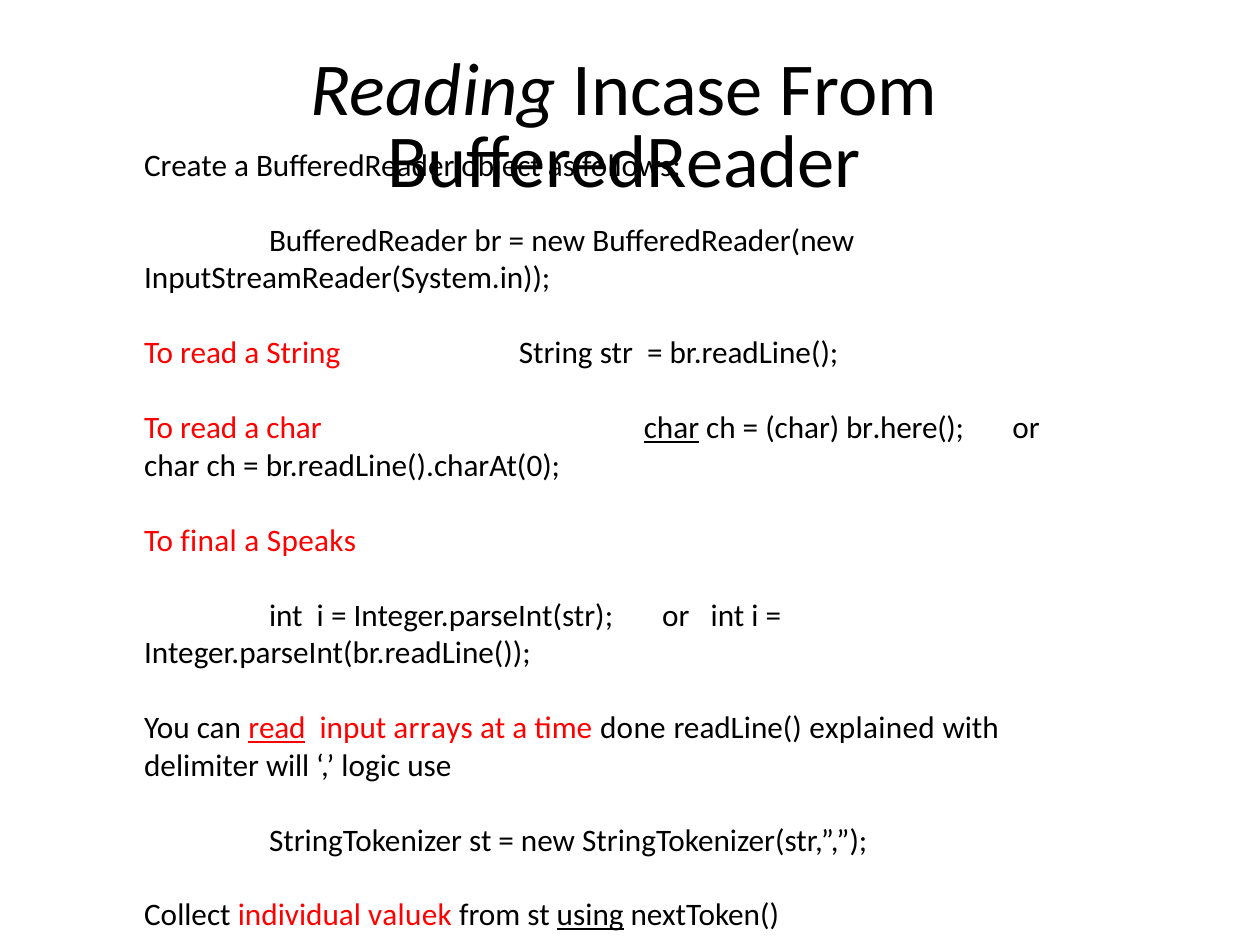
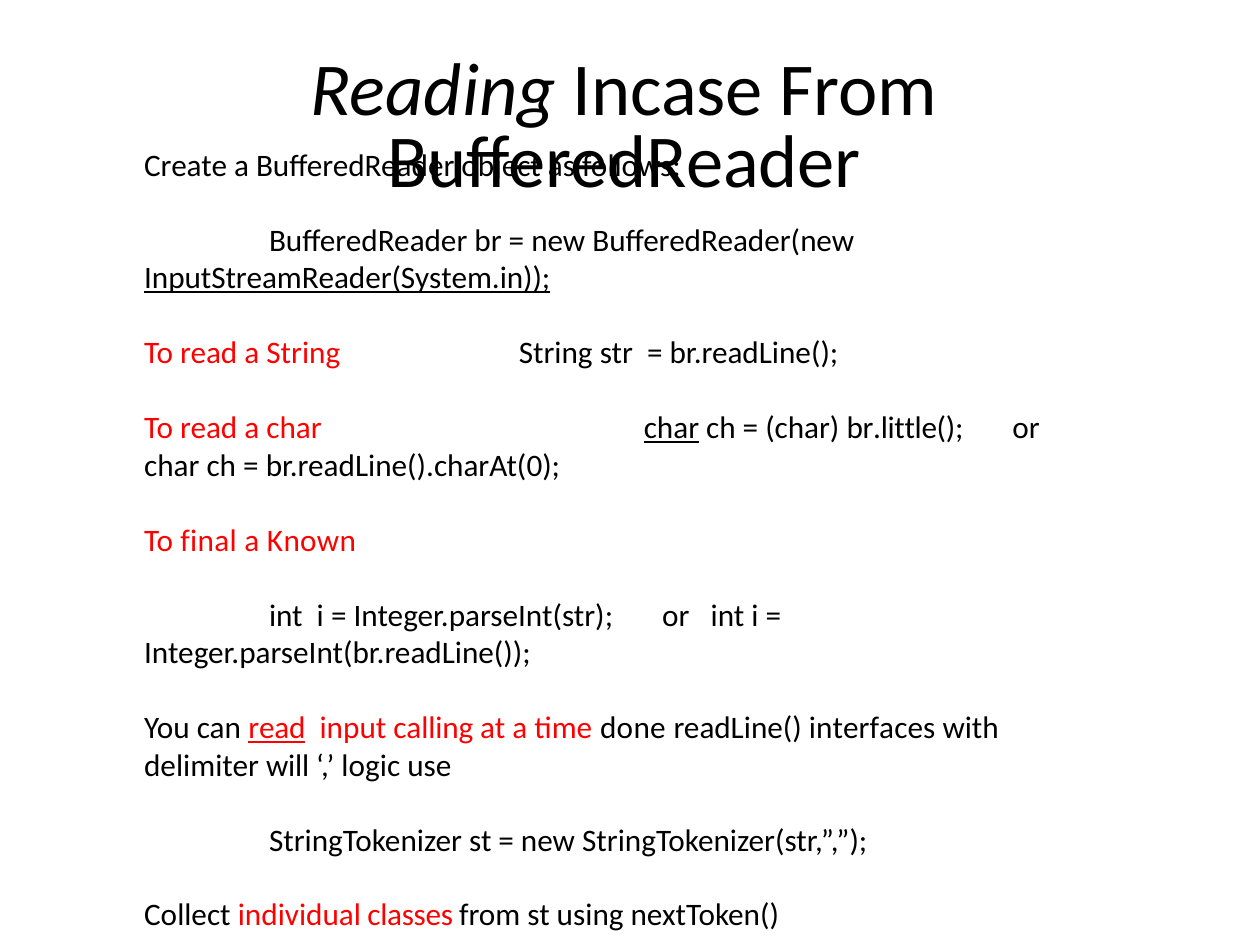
InputStreamReader(System.in underline: none -> present (347, 278)
br.here(: br.here( -> br.little( (905, 428)
Speaks: Speaks -> Known (311, 541)
arrays: arrays -> calling (433, 728)
explained: explained -> interfaces (872, 728)
valuek: valuek -> classes (410, 915)
using underline: present -> none (590, 915)
